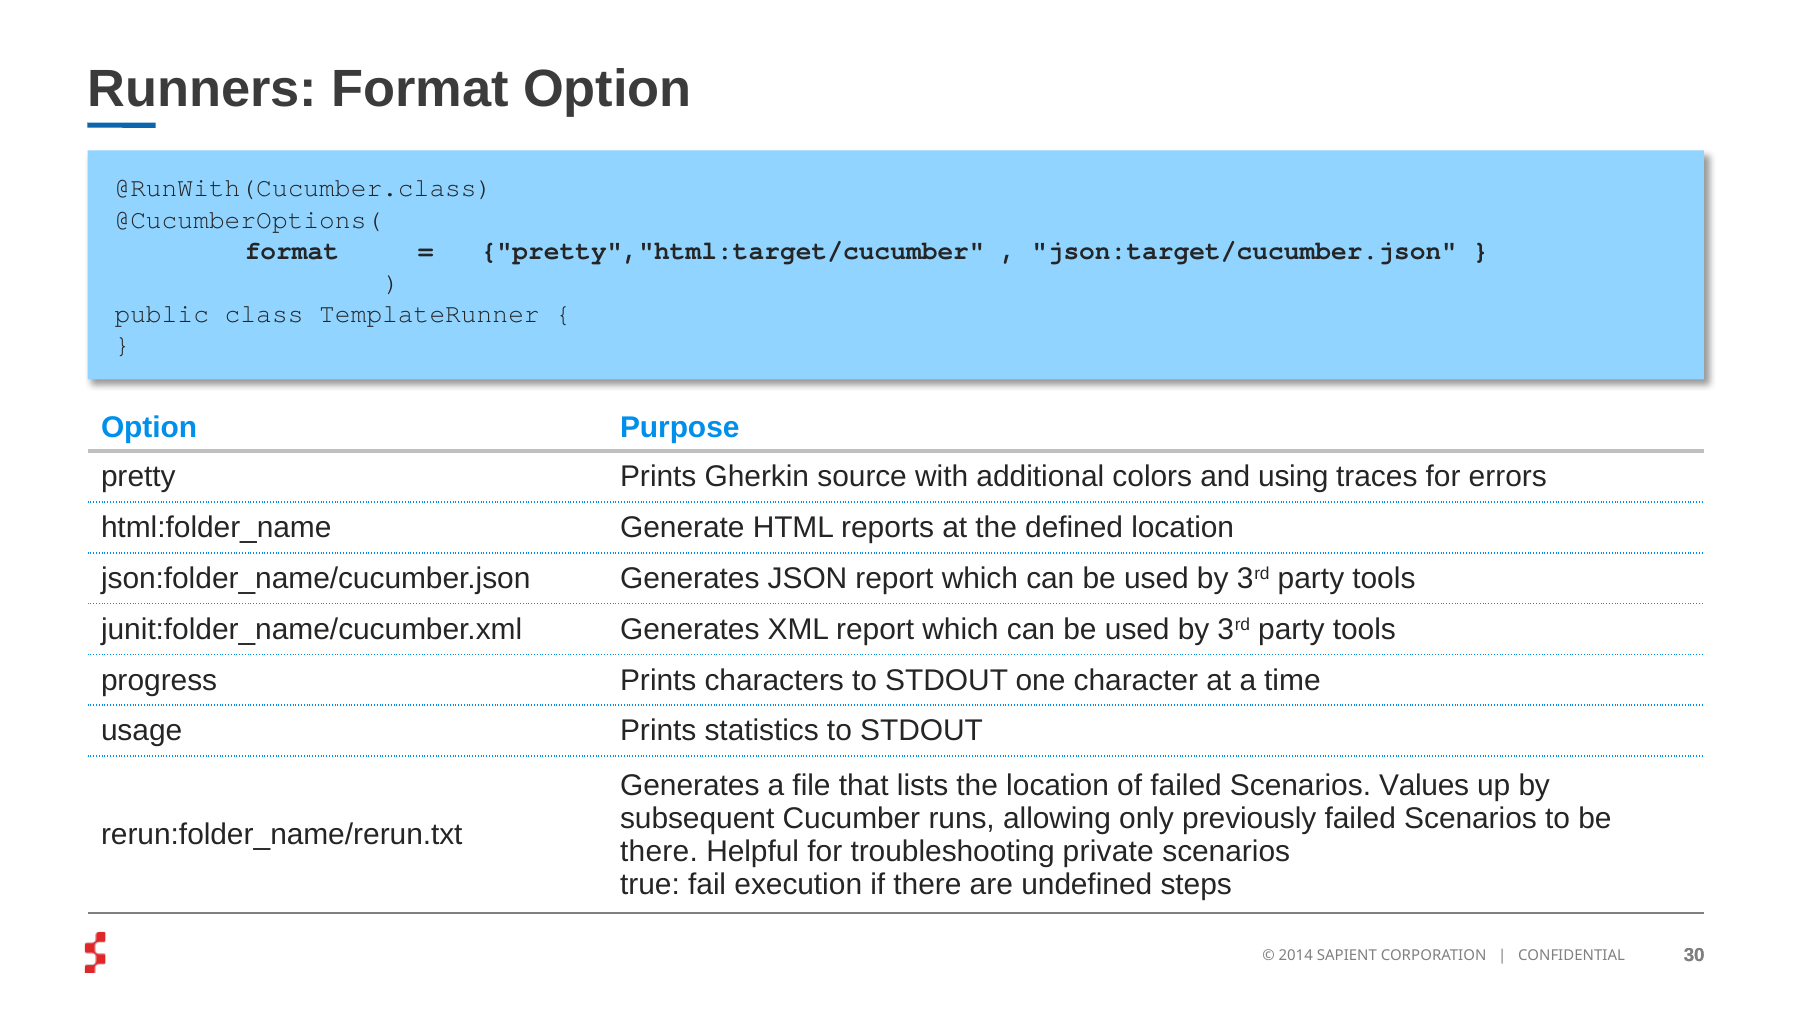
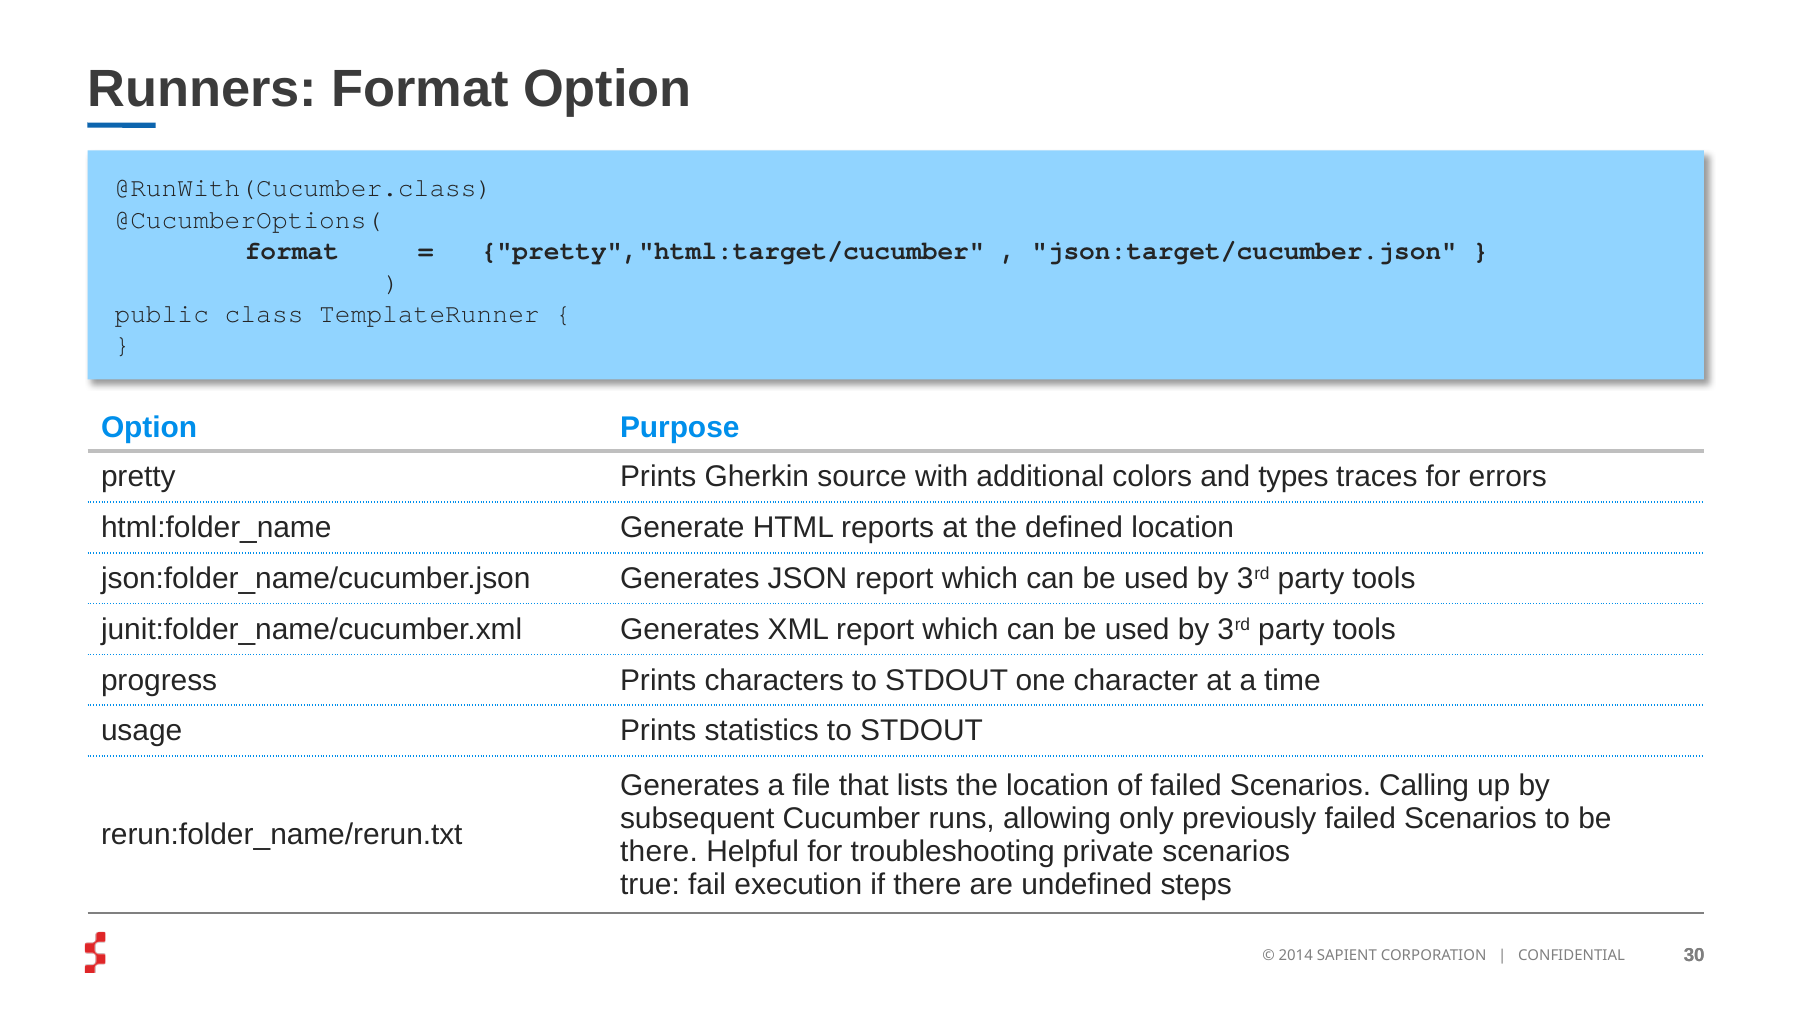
using: using -> types (1293, 477)
Values: Values -> Calling (1424, 786)
